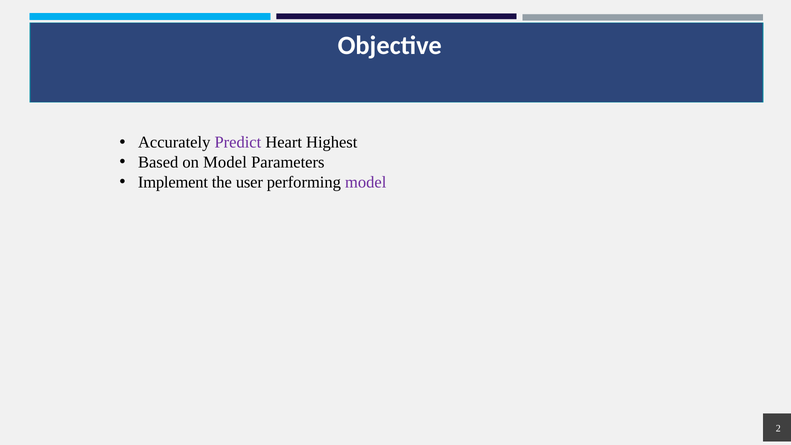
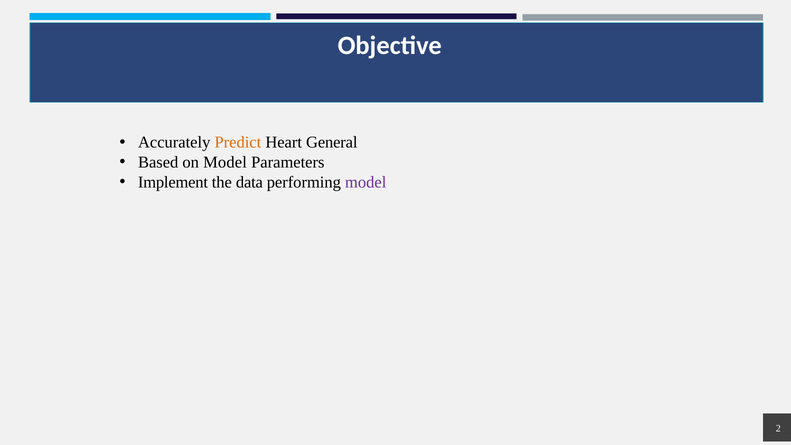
Predict colour: purple -> orange (238, 142)
Highest: Highest -> General (332, 142)
user: user -> data (249, 182)
